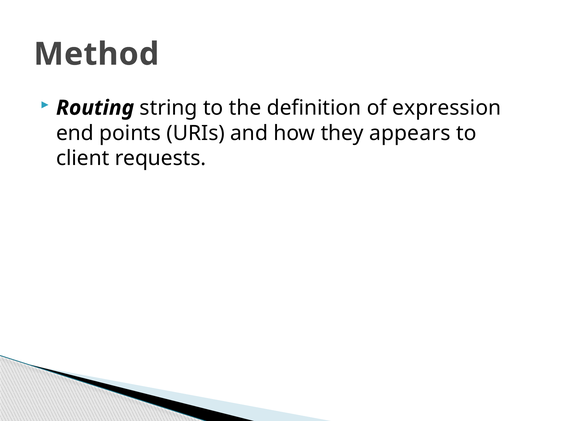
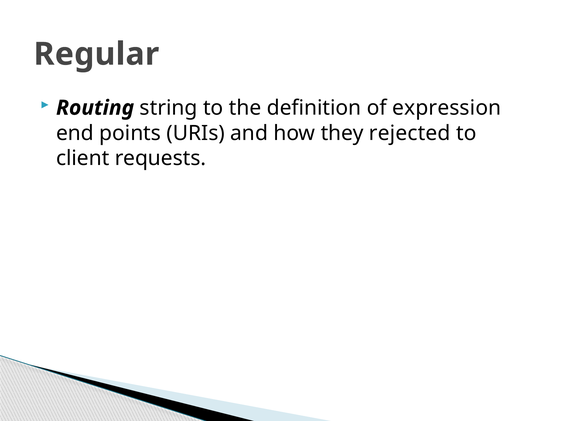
Method: Method -> Regular (96, 54)
appears: appears -> rejected (410, 133)
